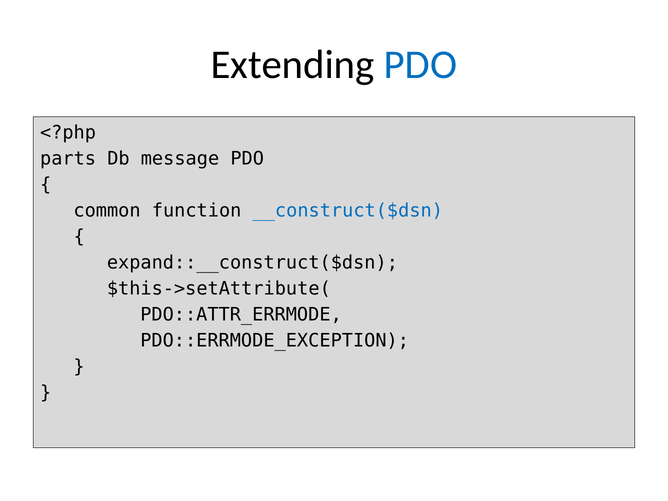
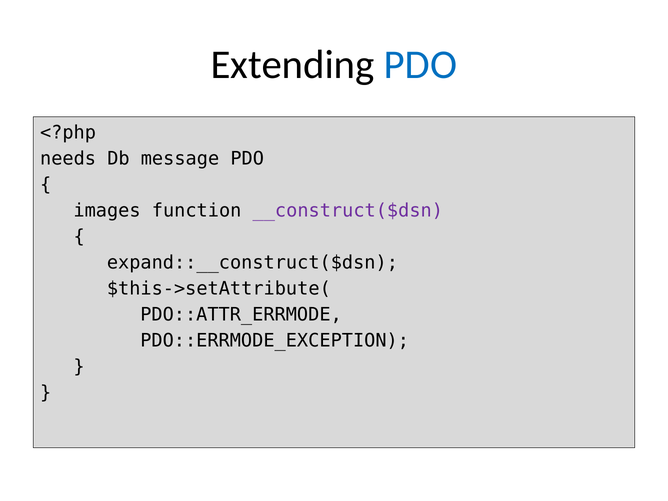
parts: parts -> needs (68, 159)
common: common -> images (107, 211)
__construct($dsn colour: blue -> purple (348, 211)
